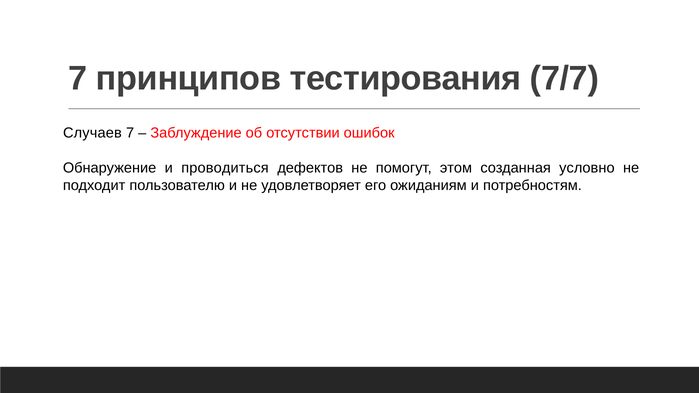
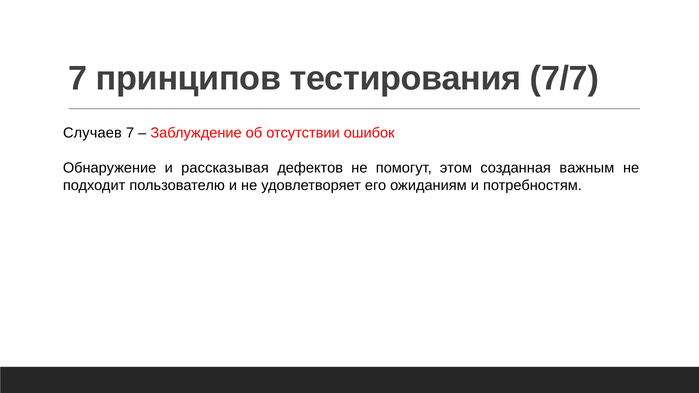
проводиться: проводиться -> рассказывая (225, 168)
условно: условно -> важным (587, 168)
